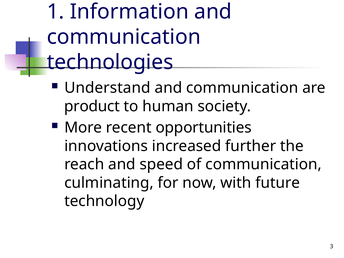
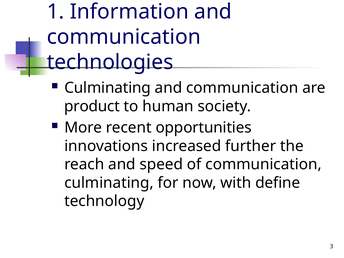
Understand: Understand -> Culminating (108, 88)
future: future -> define (278, 183)
